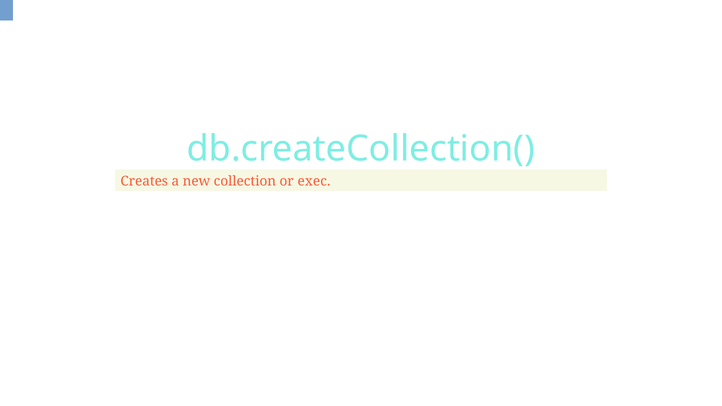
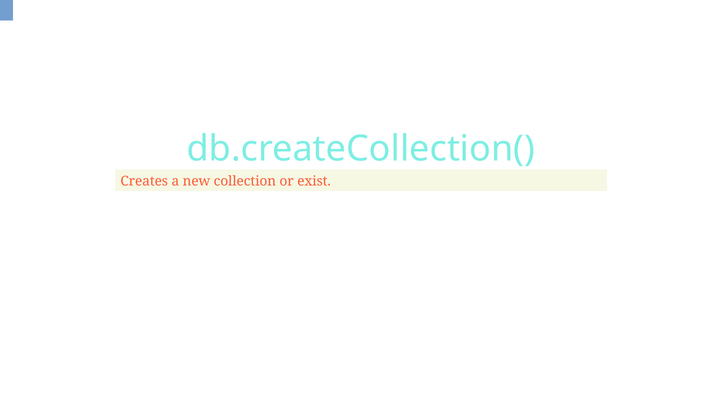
exec: exec -> exist (314, 181)
